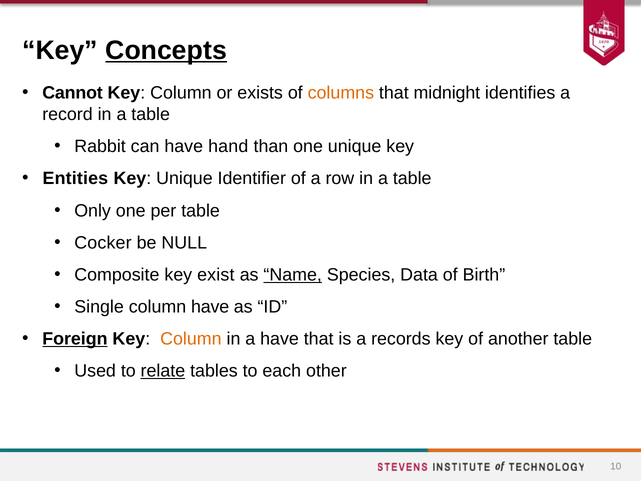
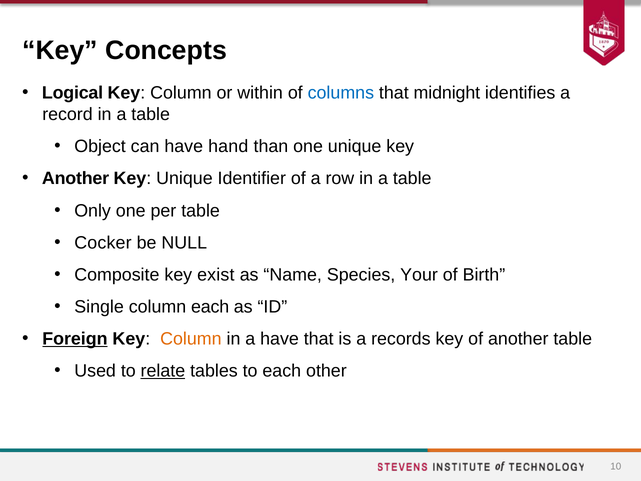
Concepts underline: present -> none (166, 50)
Cannot: Cannot -> Logical (73, 93)
exists: exists -> within (260, 93)
columns colour: orange -> blue (341, 93)
Rabbit: Rabbit -> Object (100, 146)
Entities: Entities -> Another (76, 179)
Name underline: present -> none (293, 275)
Data: Data -> Your (419, 275)
column have: have -> each (210, 307)
